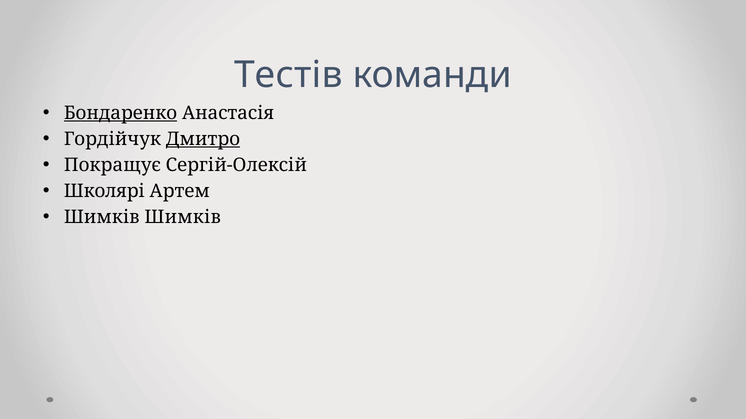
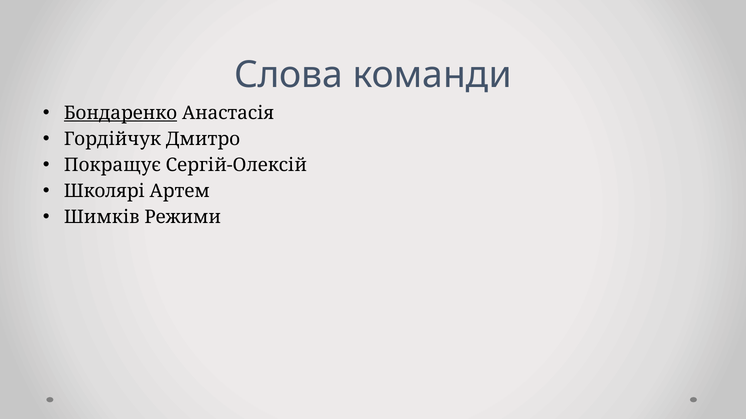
Тестів: Тестів -> Слова (289, 75)
Дмитро underline: present -> none (203, 139)
Шимків Шимків: Шимків -> Режими (183, 218)
